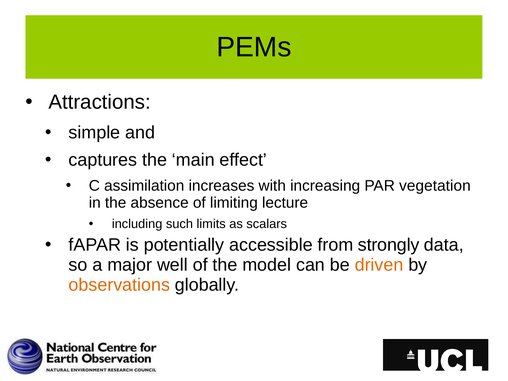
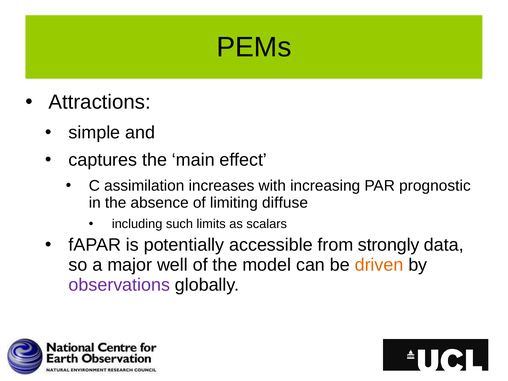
vegetation: vegetation -> prognostic (435, 186)
lecture: lecture -> diffuse (285, 203)
observations colour: orange -> purple (119, 285)
